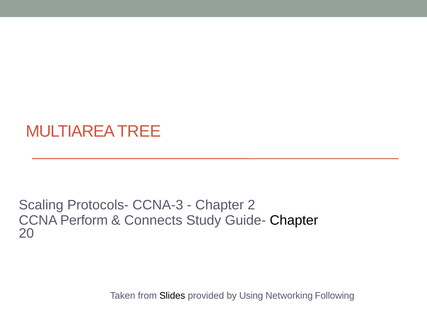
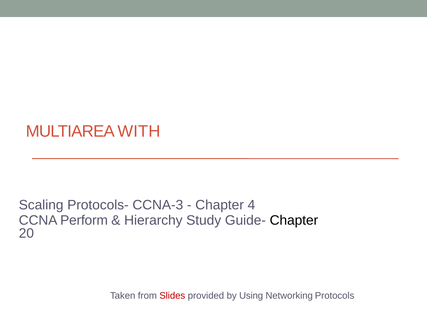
TREE: TREE -> WITH (139, 131)
2: 2 -> 4 (251, 205)
Connects: Connects -> Hierarchy (153, 221)
Slides colour: black -> red (172, 296)
Following: Following -> Protocols (335, 296)
